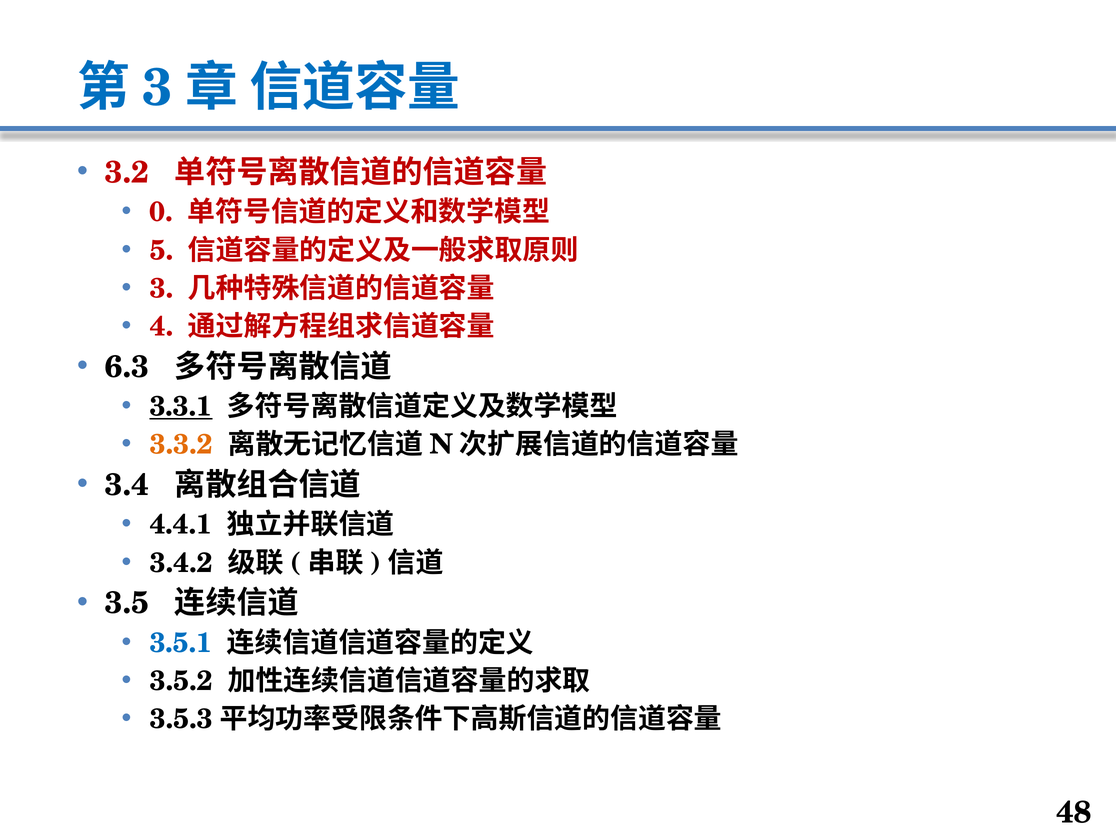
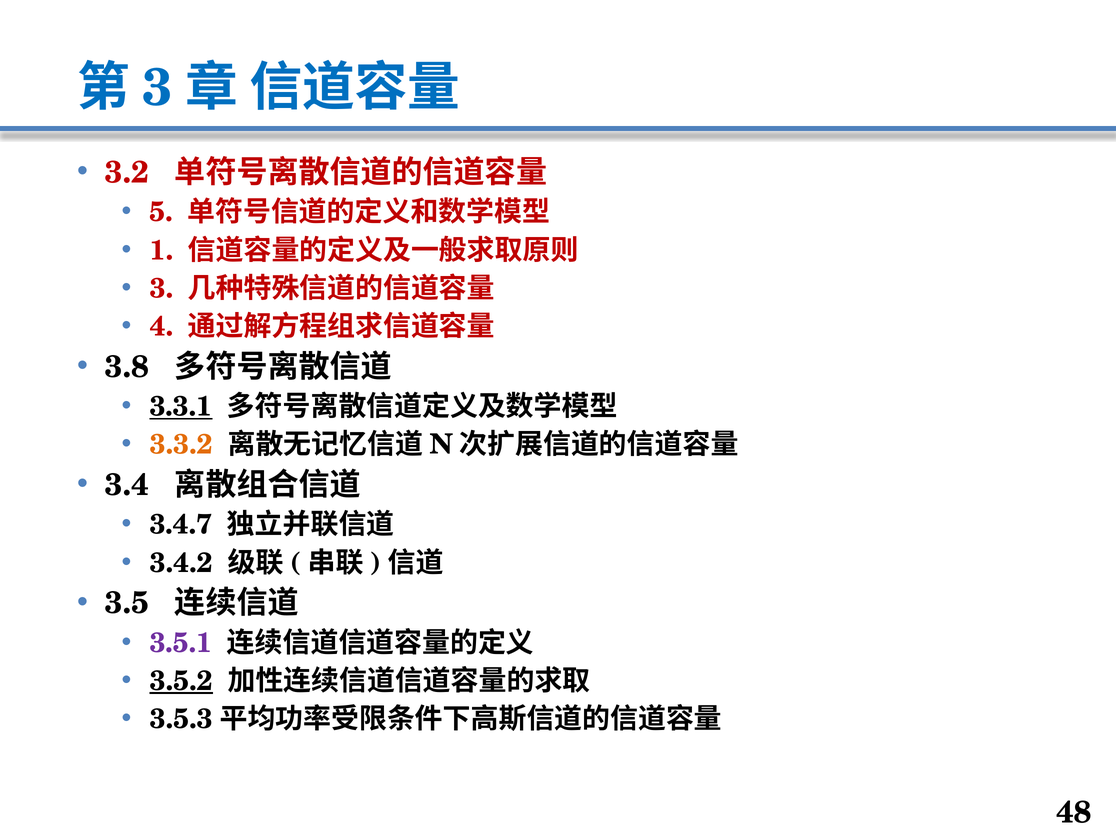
0: 0 -> 5 (161, 212)
5: 5 -> 1 (161, 250)
6.3: 6.3 -> 3.8 (127, 367)
4.4.1: 4.4.1 -> 3.4.7 (181, 525)
3.5.1 colour: blue -> purple (181, 643)
3.5.2 underline: none -> present (181, 681)
